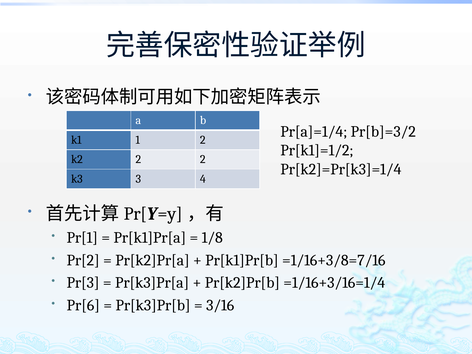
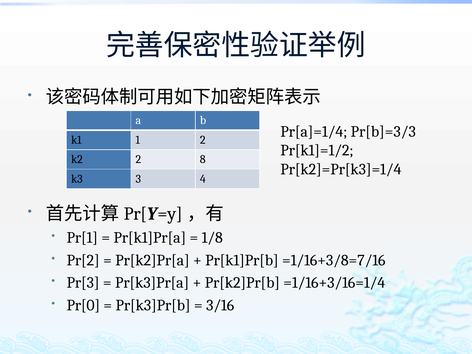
Pr[b]=3/2: Pr[b]=3/2 -> Pr[b]=3/3 (383, 132)
2 2: 2 -> 8 (203, 159)
Pr[6: Pr[6 -> Pr[0 (83, 305)
